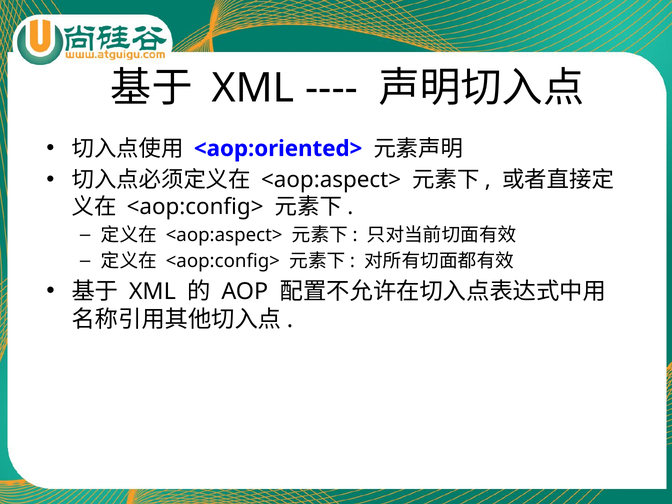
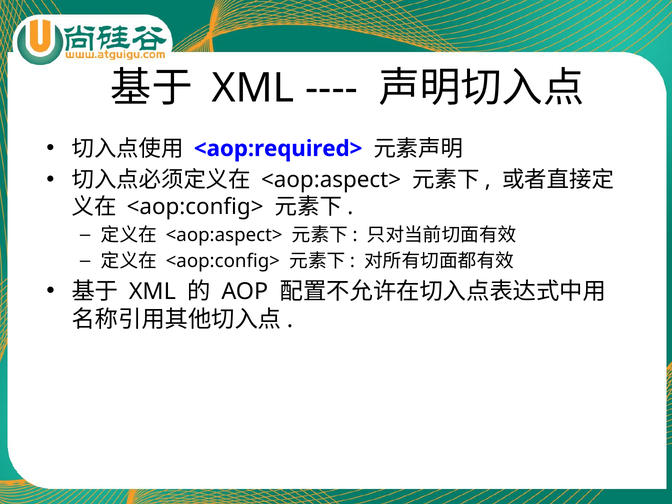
<aop:oriented>: <aop:oriented> -> <aop:required> (278, 149)
